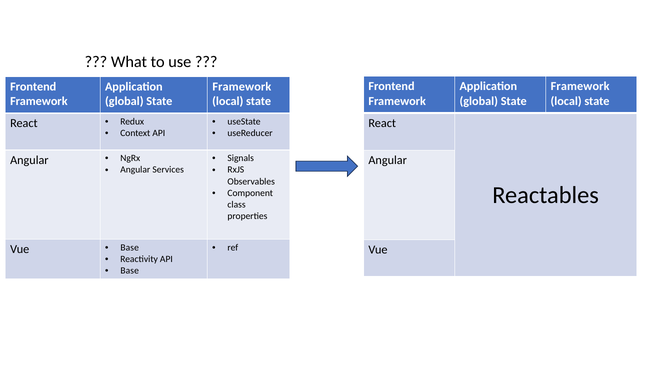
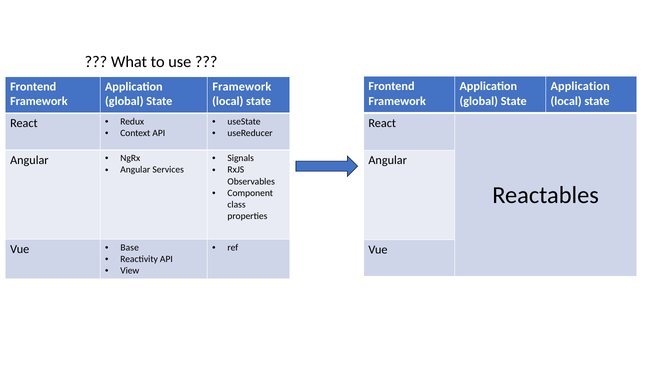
Framework: Framework -> Application (580, 86)
Base: Base -> View (130, 271)
